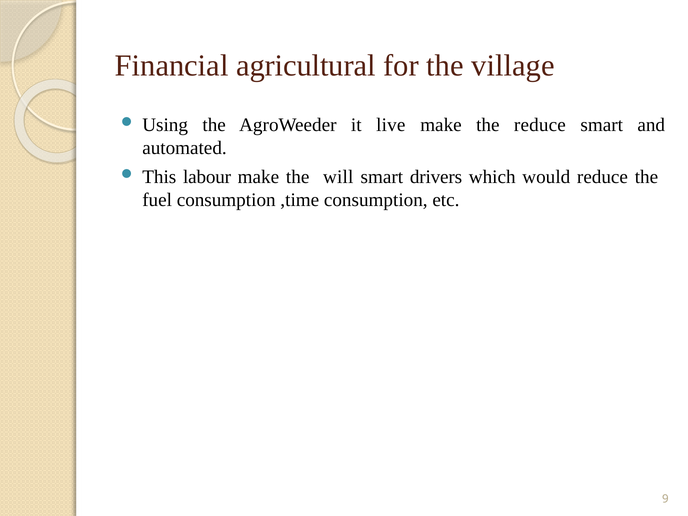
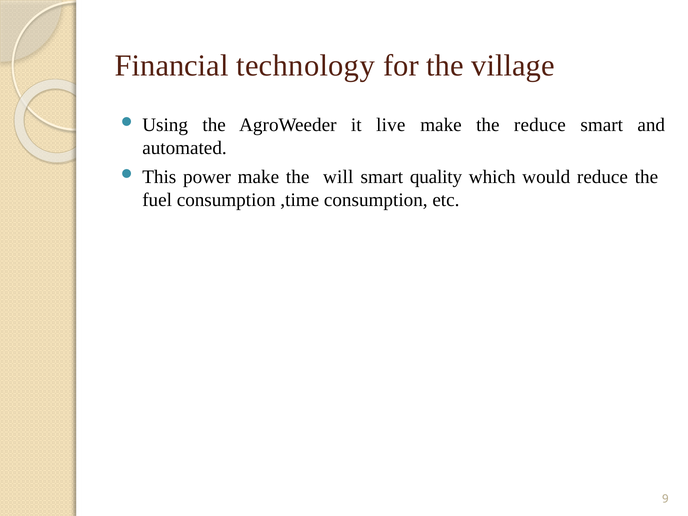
agricultural: agricultural -> technology (306, 66)
labour: labour -> power (207, 177)
drivers: drivers -> quality (436, 177)
